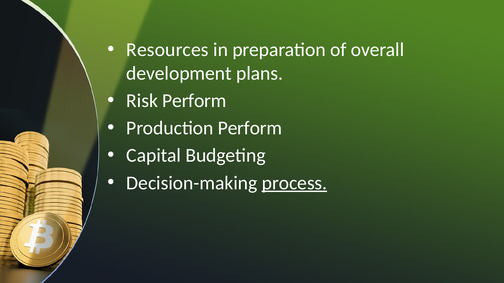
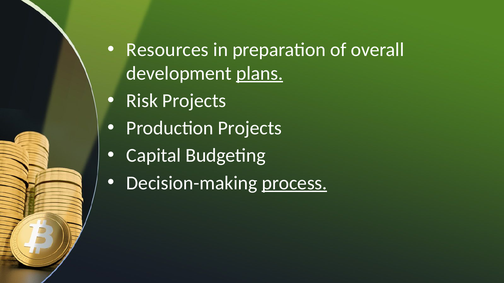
plans underline: none -> present (260, 73)
Risk Perform: Perform -> Projects (194, 101)
Production Perform: Perform -> Projects (250, 128)
